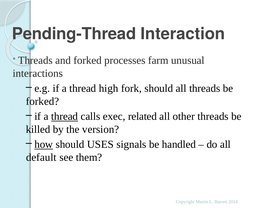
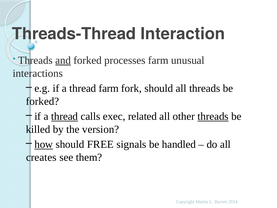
Pending-Thread: Pending-Thread -> Threads-Thread (74, 34)
and underline: none -> present (63, 60)
thread high: high -> farm (109, 88)
threads underline: none -> present (213, 116)
USES: USES -> FREE (100, 144)
default: default -> creates (41, 157)
